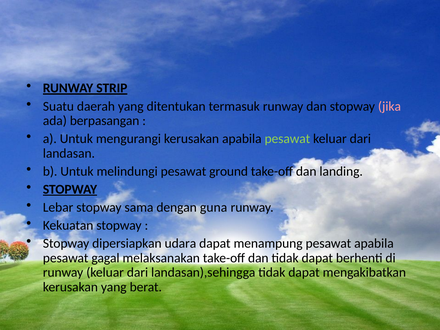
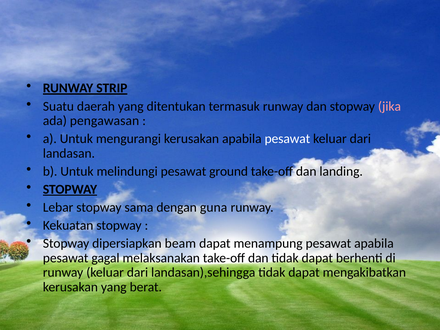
berpasangan: berpasangan -> pengawasan (105, 121)
pesawat colour: light green -> white (287, 139)
udara: udara -> beam (180, 243)
